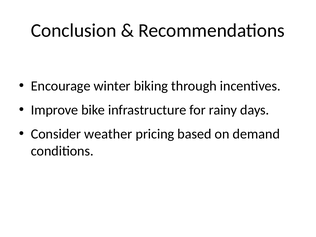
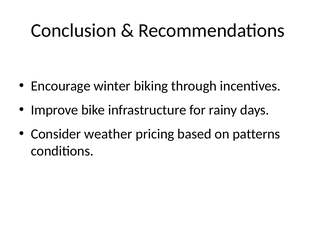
demand: demand -> patterns (256, 134)
